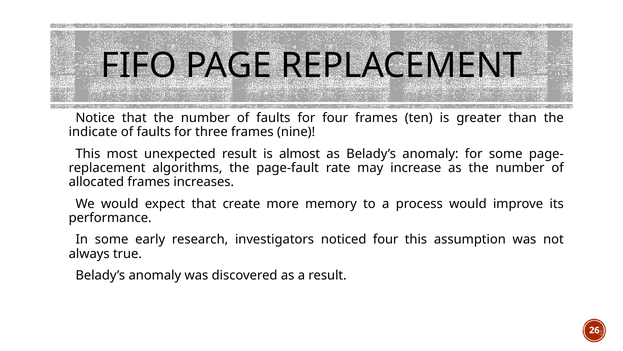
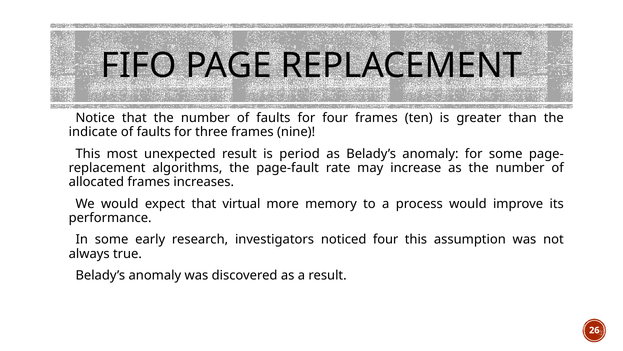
almost: almost -> period (300, 154)
create: create -> virtual (241, 203)
